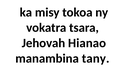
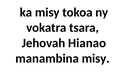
manambina tany: tany -> misy (96, 58)
